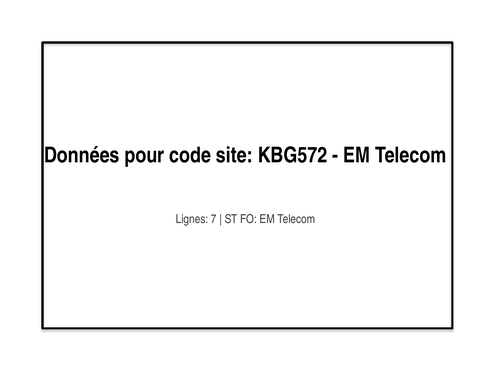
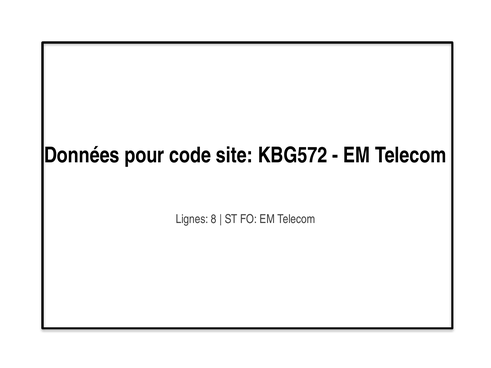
7: 7 -> 8 (214, 219)
